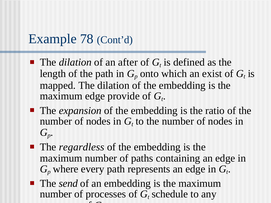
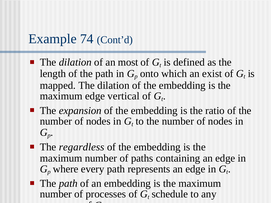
78: 78 -> 74 (87, 39)
after: after -> most (128, 62)
provide: provide -> vertical (124, 96)
send: send -> path (68, 184)
